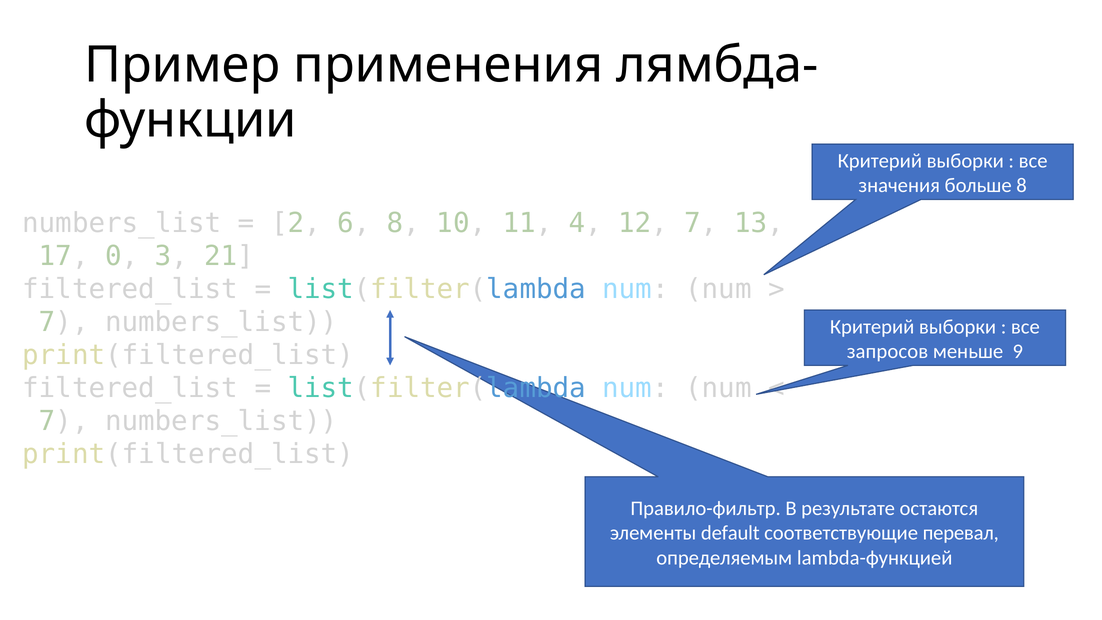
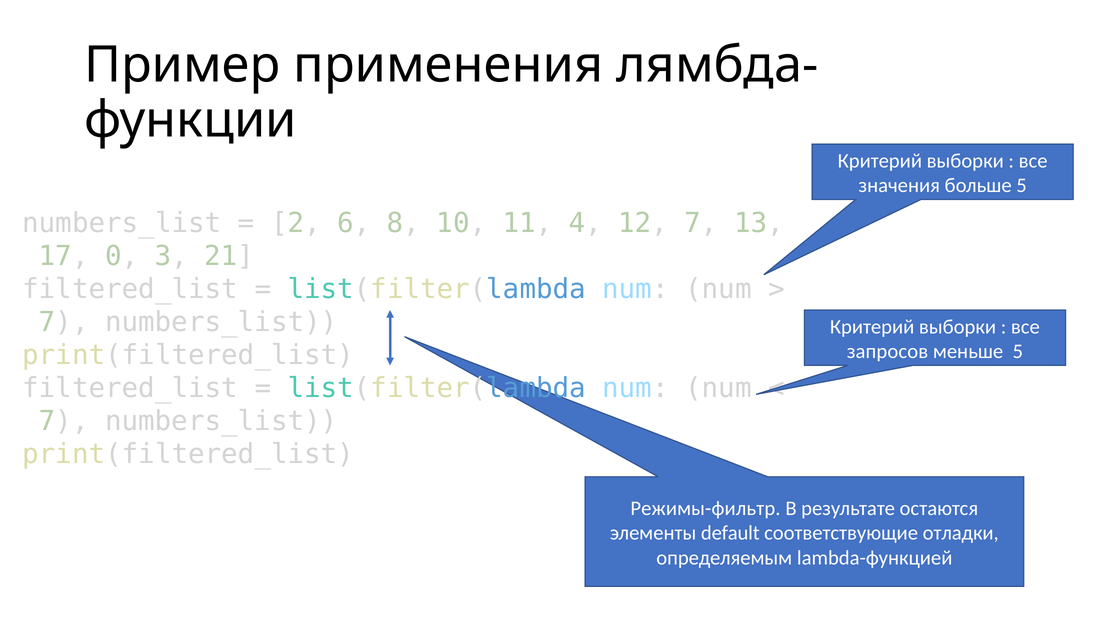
больше 8: 8 -> 5 (1022, 186)
меньше 9: 9 -> 5 (1018, 351)
Правило-фильтр: Правило-фильтр -> Режимы-фильтр (705, 508)
перевал: перевал -> отладки (961, 533)
